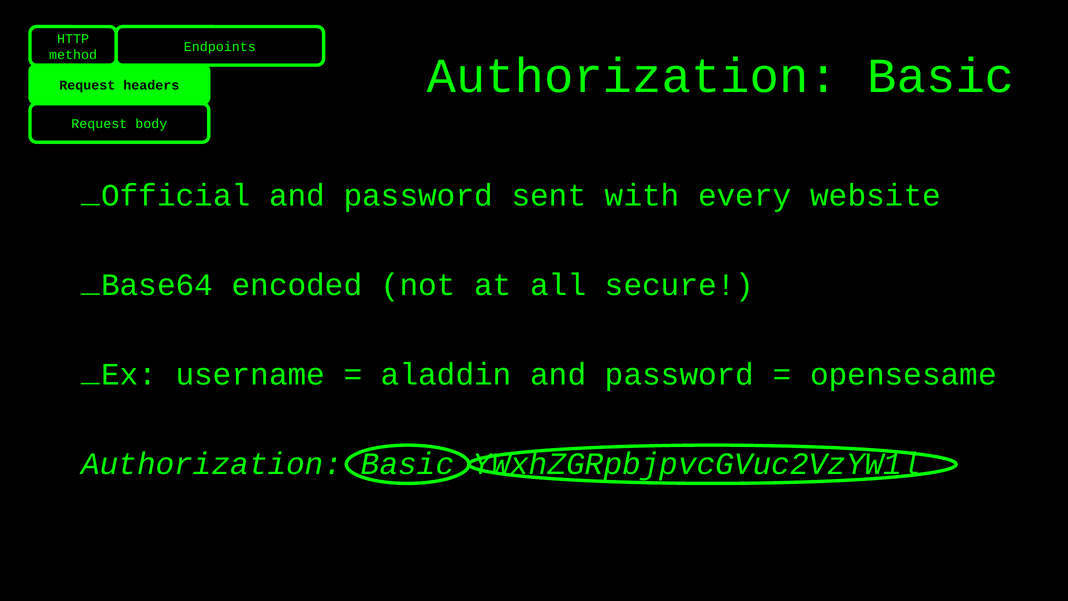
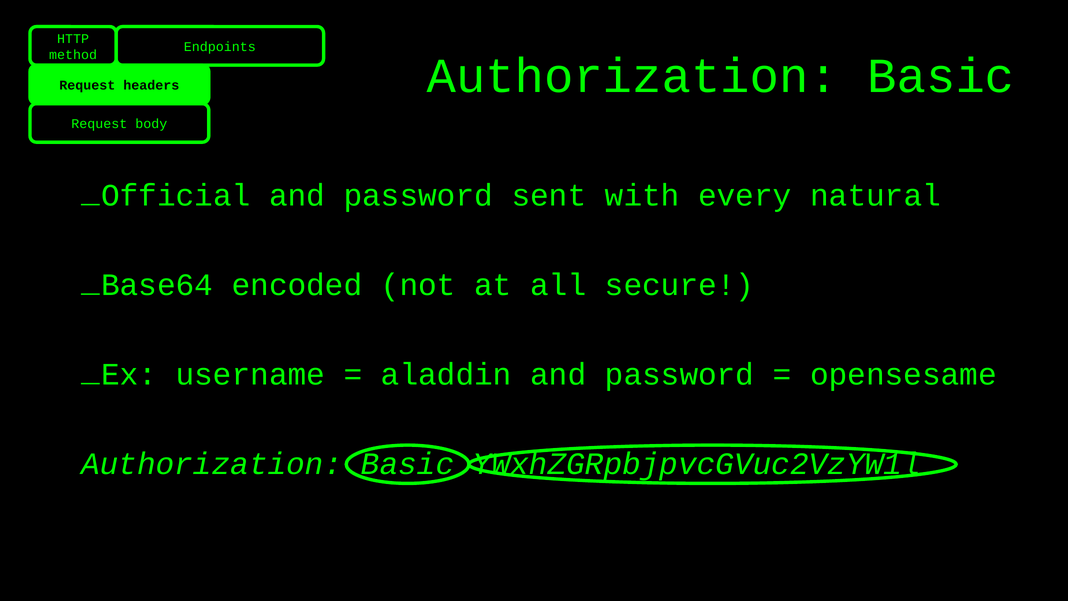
website: website -> natural (876, 196)
